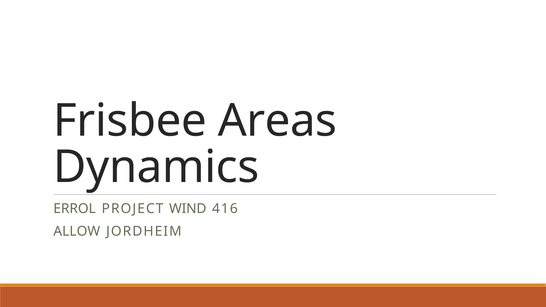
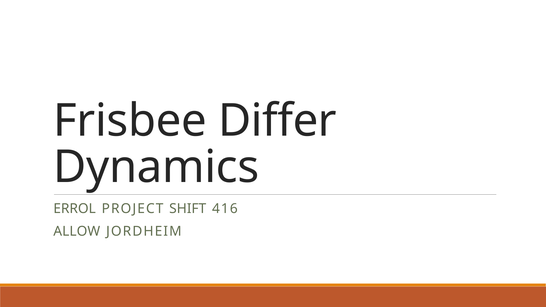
Areas: Areas -> Differ (277, 121)
WIND: WIND -> SHIFT (188, 209)
